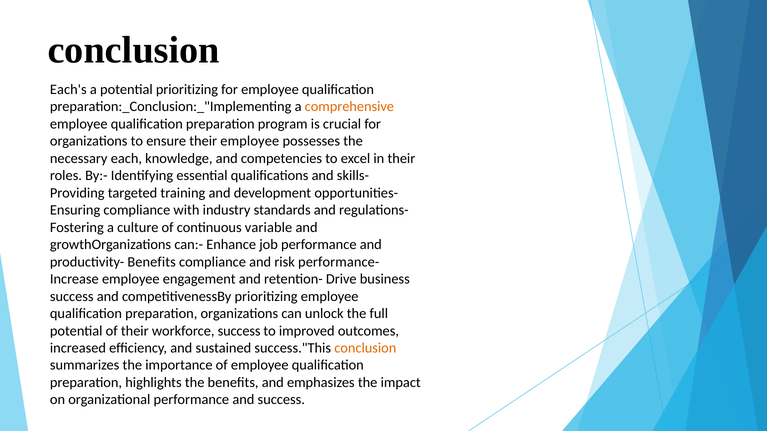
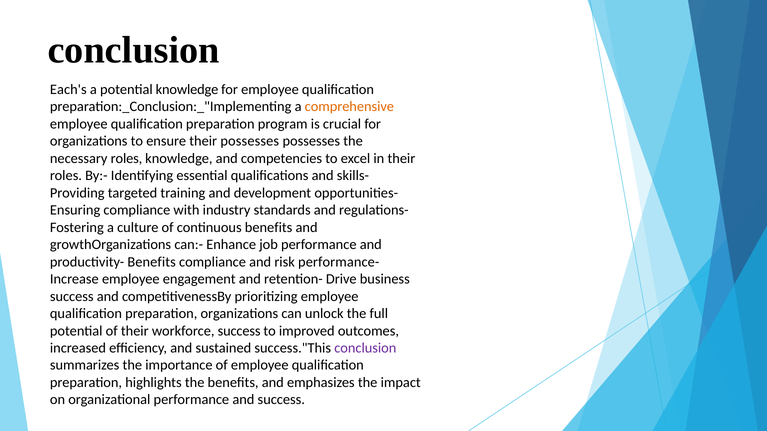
potential prioritizing: prioritizing -> knowledge (187, 89)
their employee: employee -> possesses (250, 141)
necessary each: each -> roles (126, 159)
continuous variable: variable -> benefits (269, 228)
conclusion colour: orange -> purple (365, 348)
